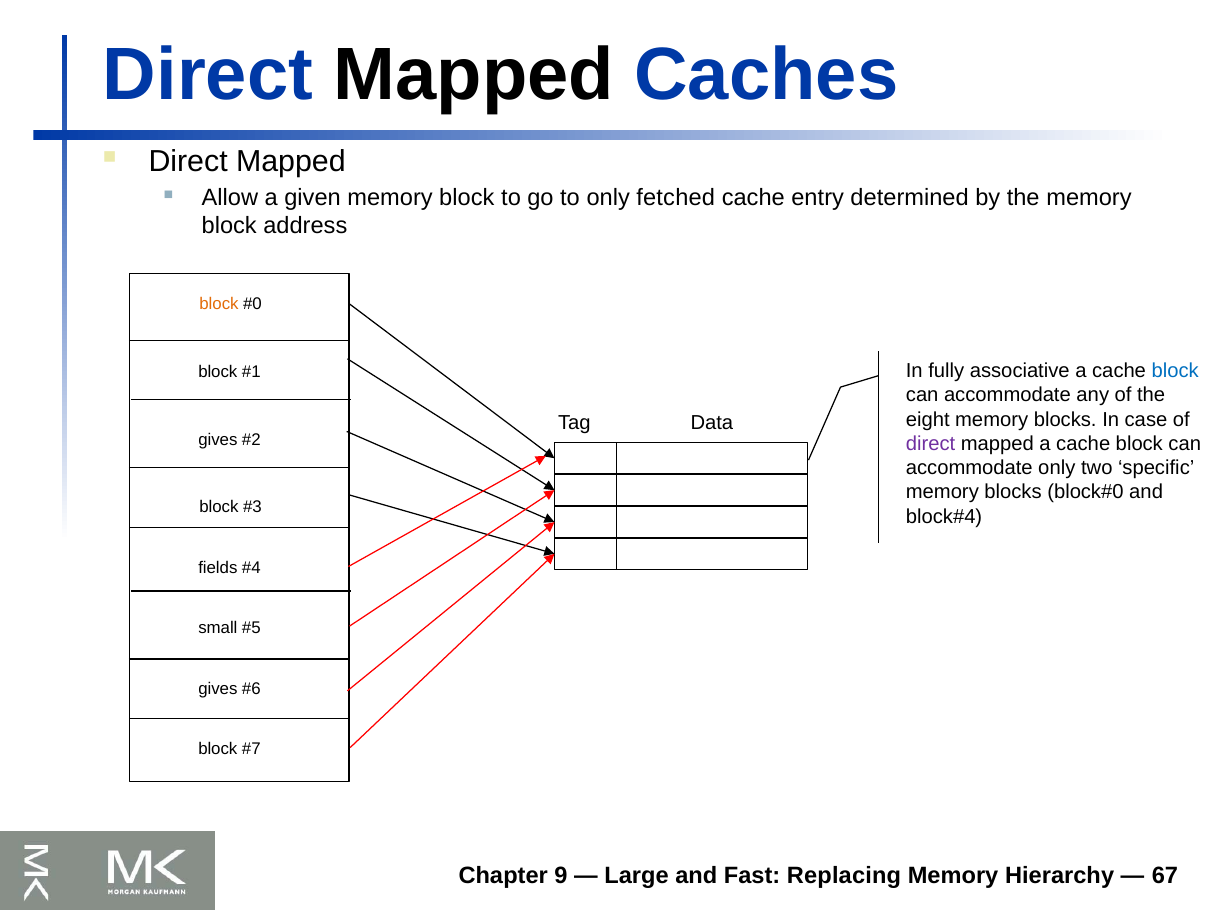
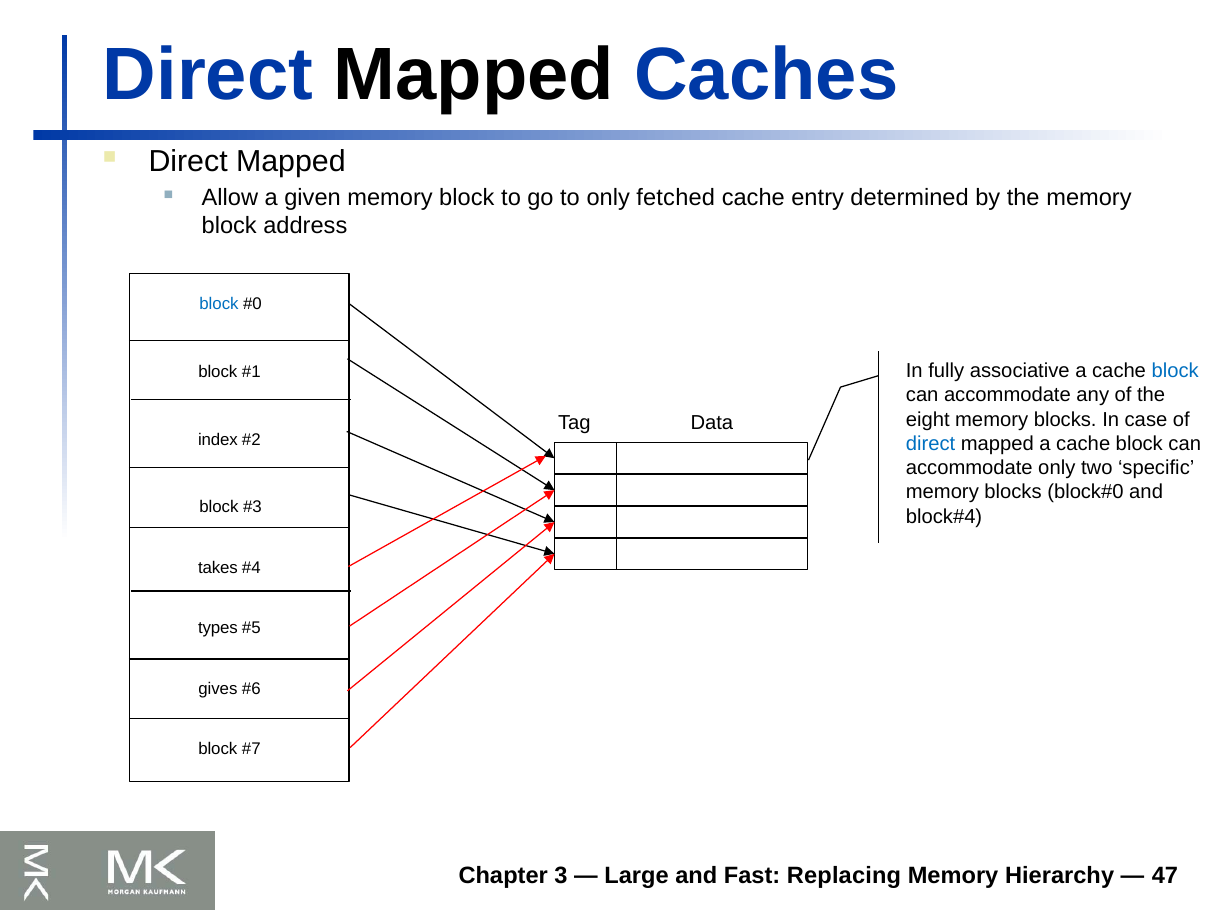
block colour: orange -> blue (219, 304)
gives: gives -> index (218, 440)
direct colour: purple -> blue (931, 444)
fields: fields -> takes (218, 568)
small: small -> types (218, 629)
9: 9 -> 3 (561, 876)
67: 67 -> 47 (1165, 876)
